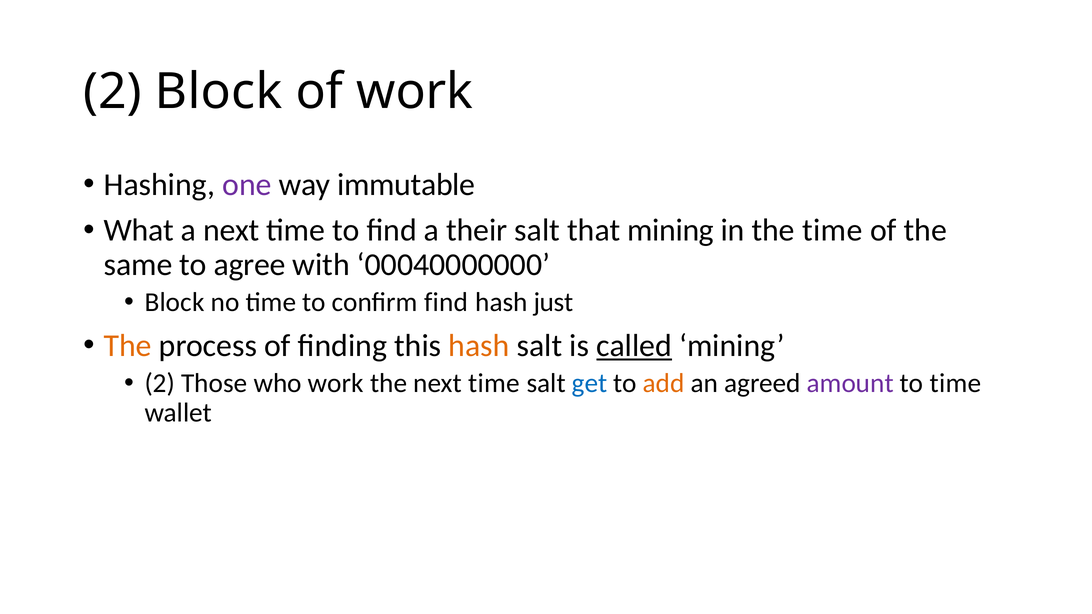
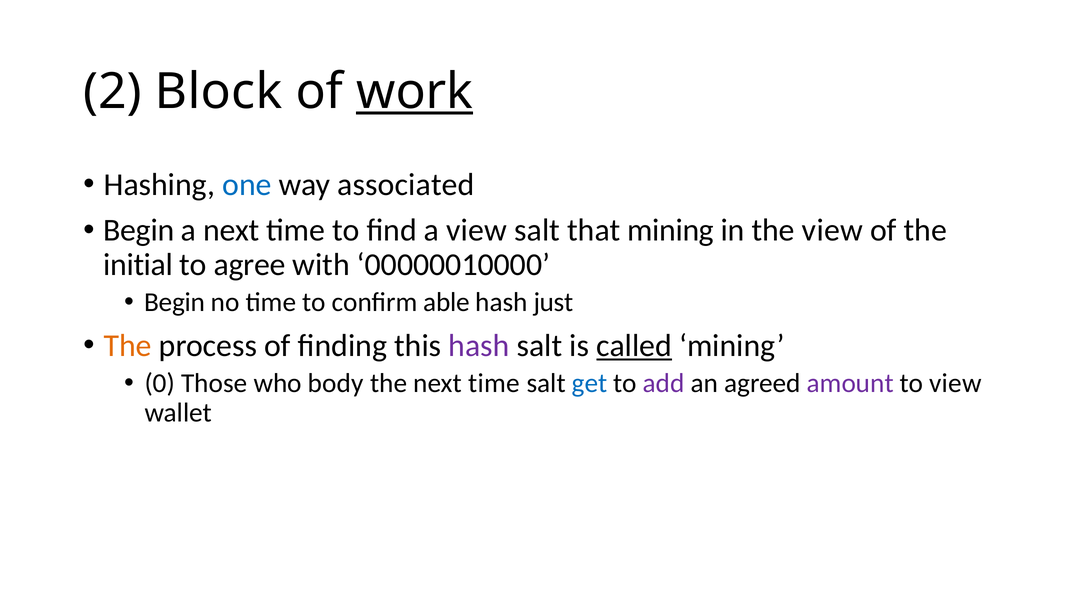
work underline: none -> present (415, 92)
one colour: purple -> blue (247, 185)
immutable: immutable -> associated (406, 185)
What: What -> Begin (139, 230)
a their: their -> view (477, 230)
the time: time -> view (832, 230)
same: same -> initial (138, 265)
00040000000: 00040000000 -> 00000010000 (454, 265)
Block: Block -> Begin (175, 302)
confirm find: find -> able (447, 302)
hash colour: orange -> purple (479, 346)
2: 2 -> 0 (160, 383)
who work: work -> body (336, 383)
add colour: orange -> purple (663, 383)
to time: time -> view (956, 383)
